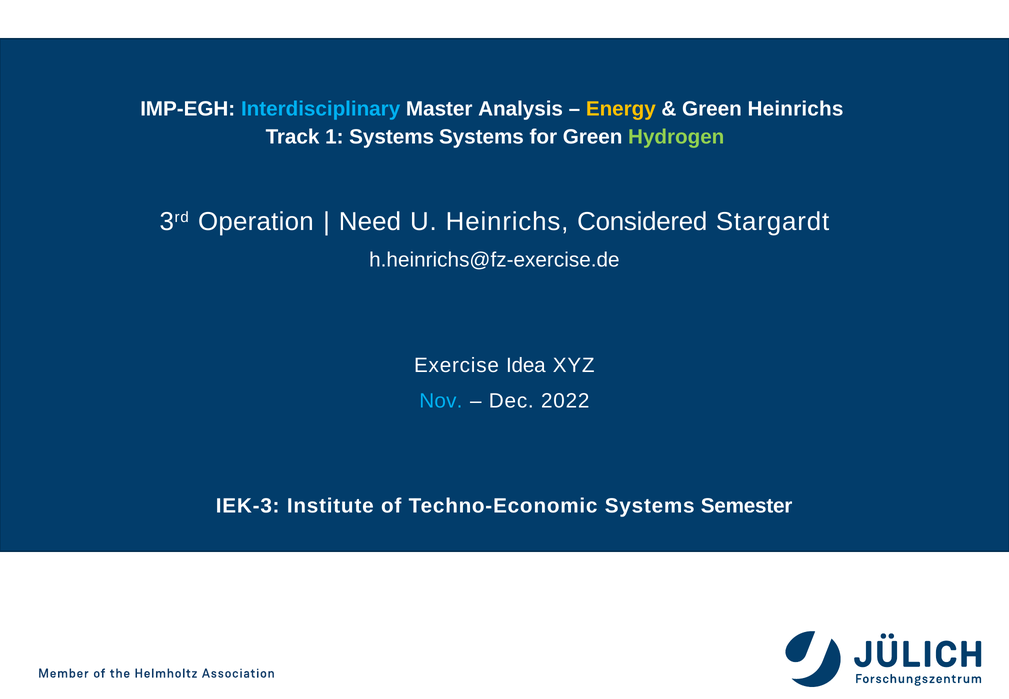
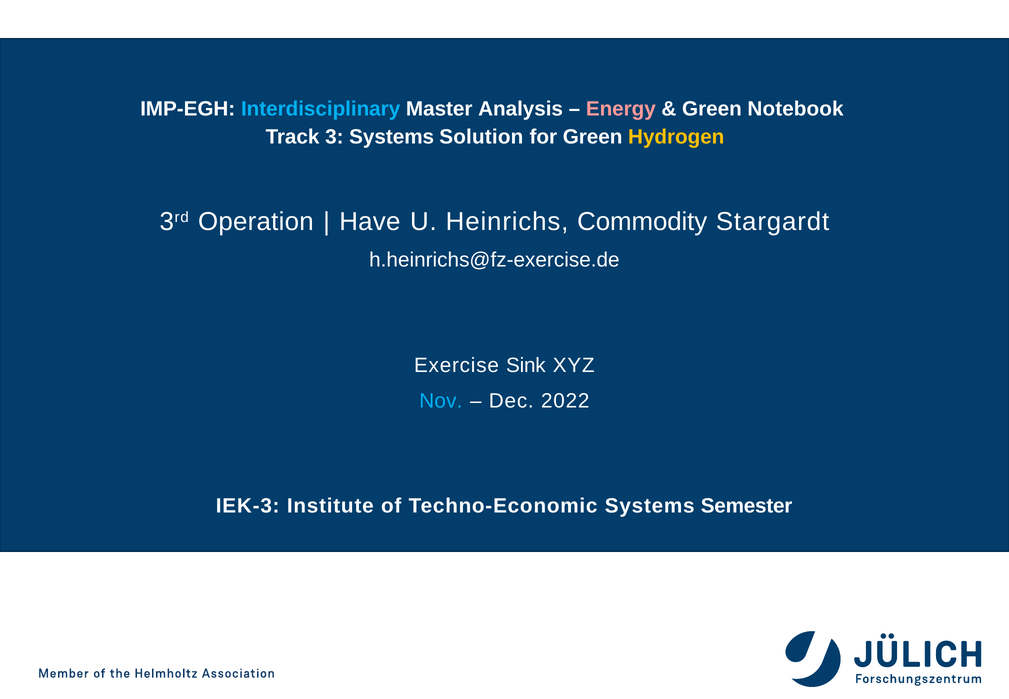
Energy colour: yellow -> pink (621, 109)
Green Heinrichs: Heinrichs -> Notebook (796, 109)
1: 1 -> 3 (334, 137)
Systems Systems: Systems -> Solution (481, 137)
Hydrogen colour: light green -> yellow (676, 137)
Need: Need -> Have (370, 221)
Considered: Considered -> Commodity (642, 221)
Idea: Idea -> Sink (526, 365)
